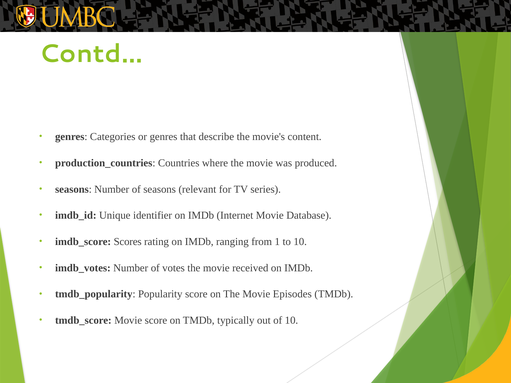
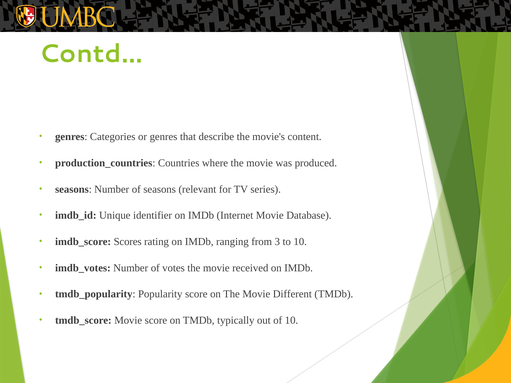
1: 1 -> 3 (277, 242)
Episodes: Episodes -> Different (292, 294)
